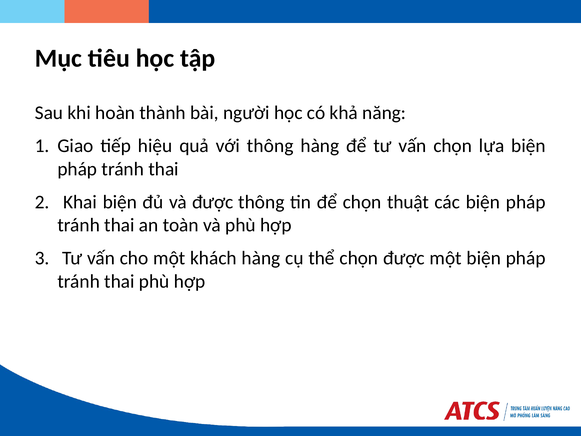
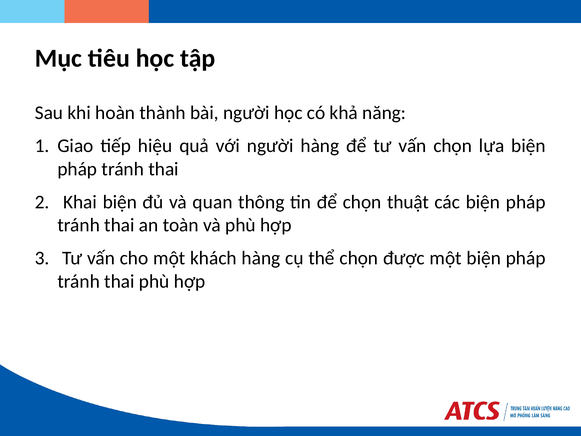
với thông: thông -> người (270, 146)
và được: được -> quan (213, 202)
